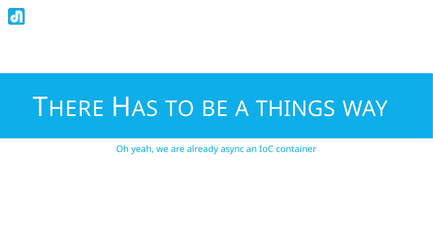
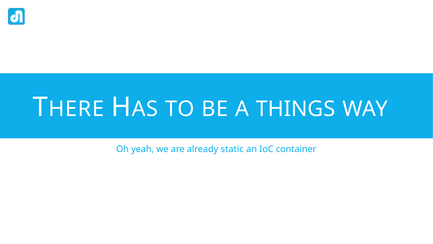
async: async -> static (232, 149)
